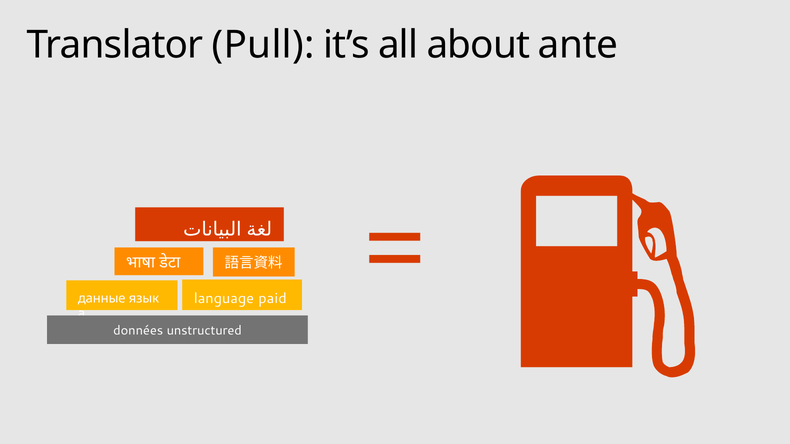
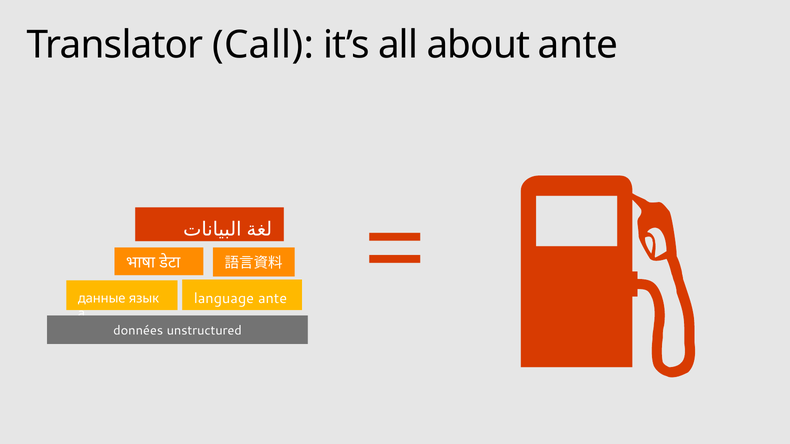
Pull: Pull -> Call (263, 45)
language paid: paid -> ante (273, 299)
